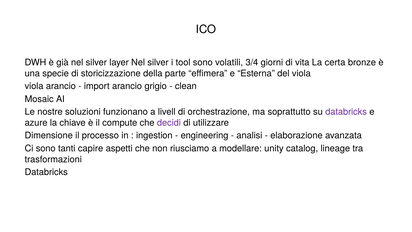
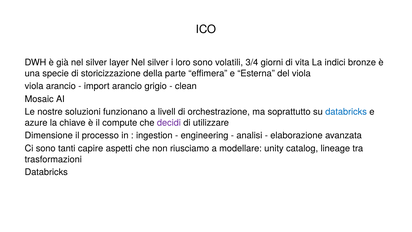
tool: tool -> loro (183, 62)
certa: certa -> indici (335, 62)
databricks colour: purple -> blue (346, 112)
